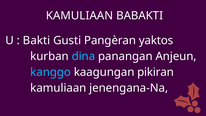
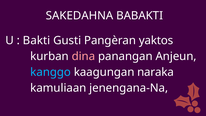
KAMULIAAN: KAMULIAAN -> SAKEDAHNA (80, 16)
dina colour: light blue -> pink (83, 56)
pikiran: pikiran -> naraka (155, 72)
